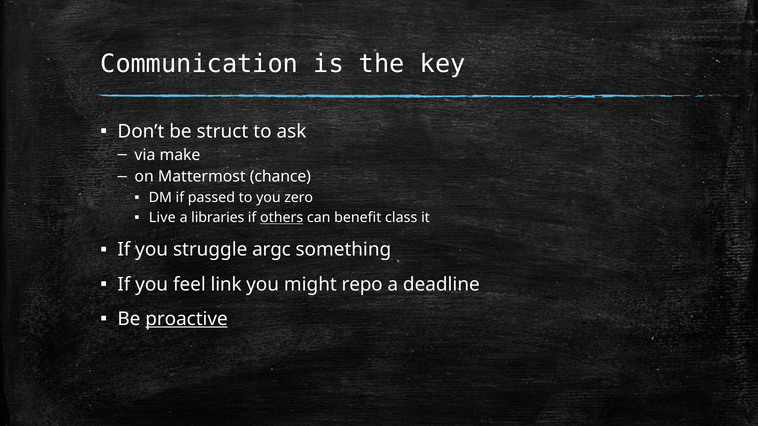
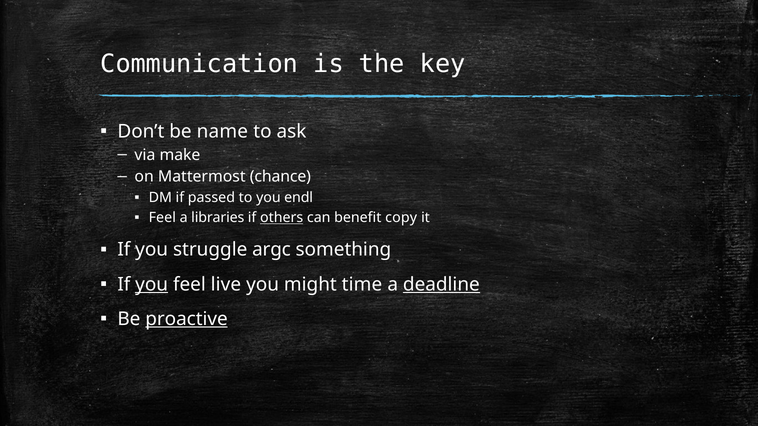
struct: struct -> name (222, 131)
zero: zero -> endl (299, 198)
Live: Live -> Feel (162, 218)
class: class -> copy (401, 218)
you underline: none -> present (152, 285)
link: link -> live (226, 285)
repo: repo -> time (362, 285)
deadline underline: none -> present (441, 285)
